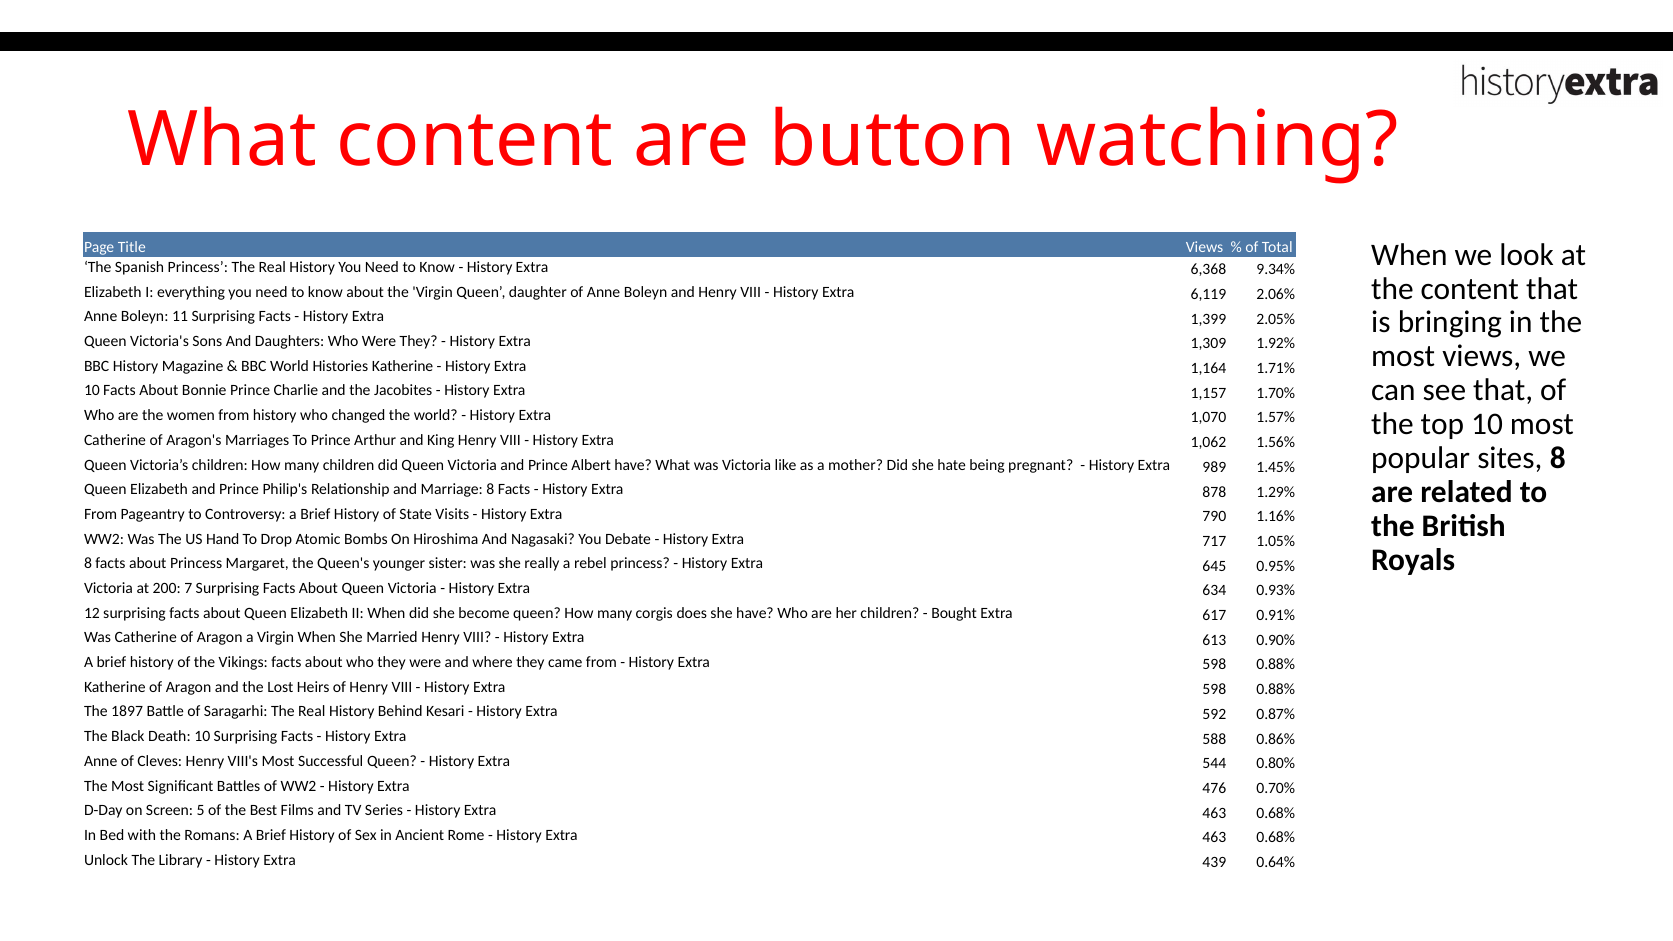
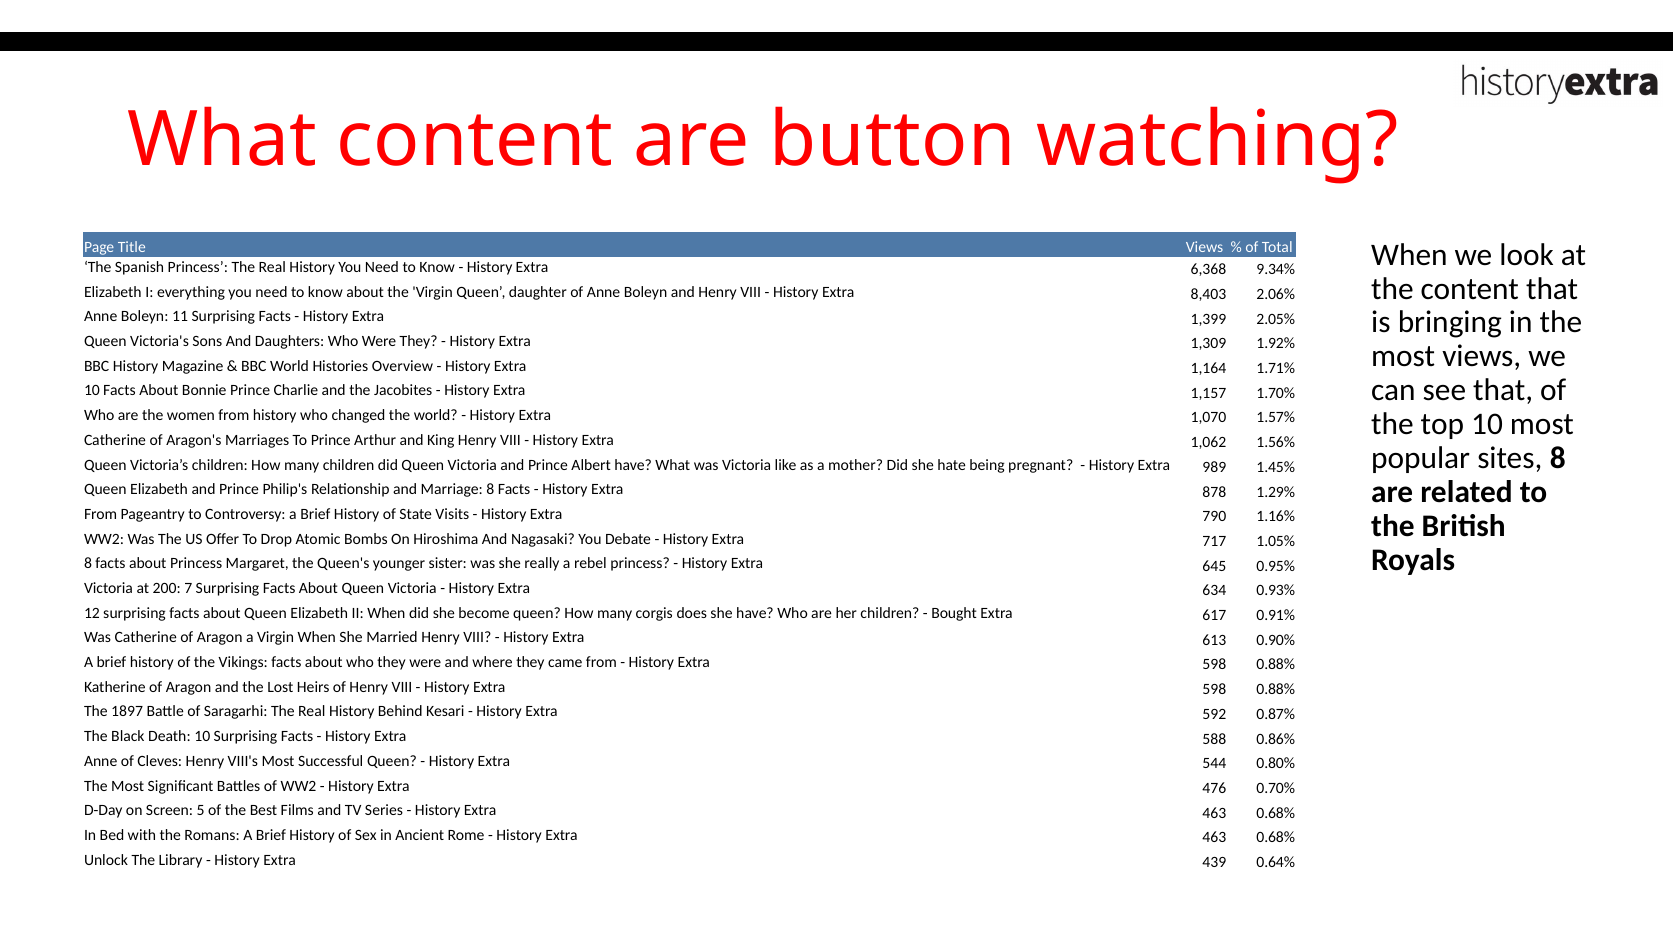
6,119: 6,119 -> 8,403 (1208, 294)
Histories Katherine: Katherine -> Overview (402, 366)
Hand: Hand -> Offer (223, 539)
